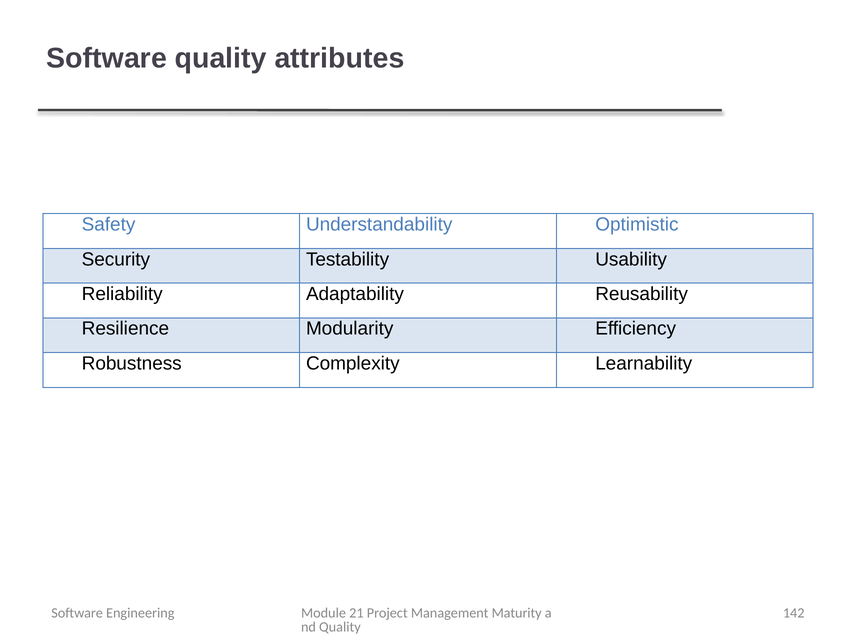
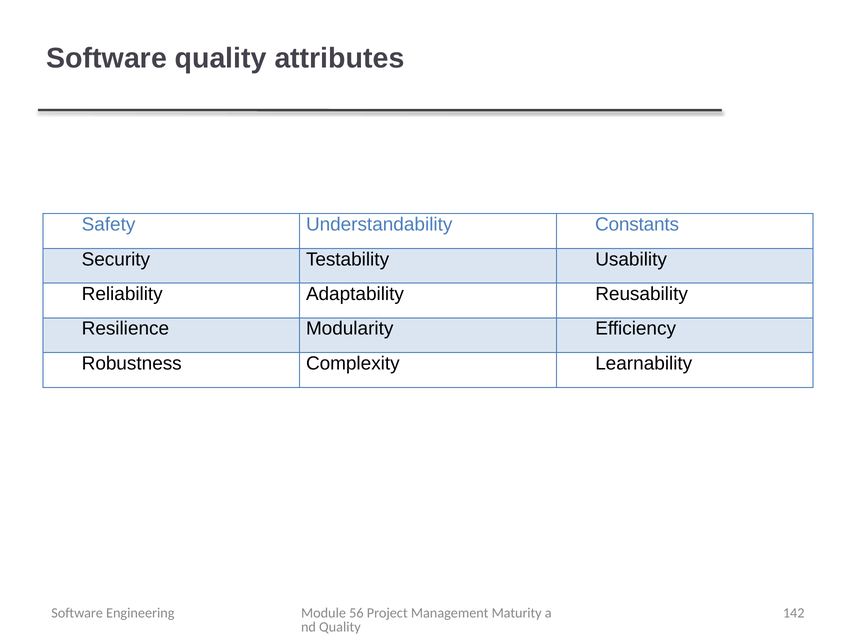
Optimistic: Optimistic -> Constants (637, 225)
21: 21 -> 56 (356, 613)
